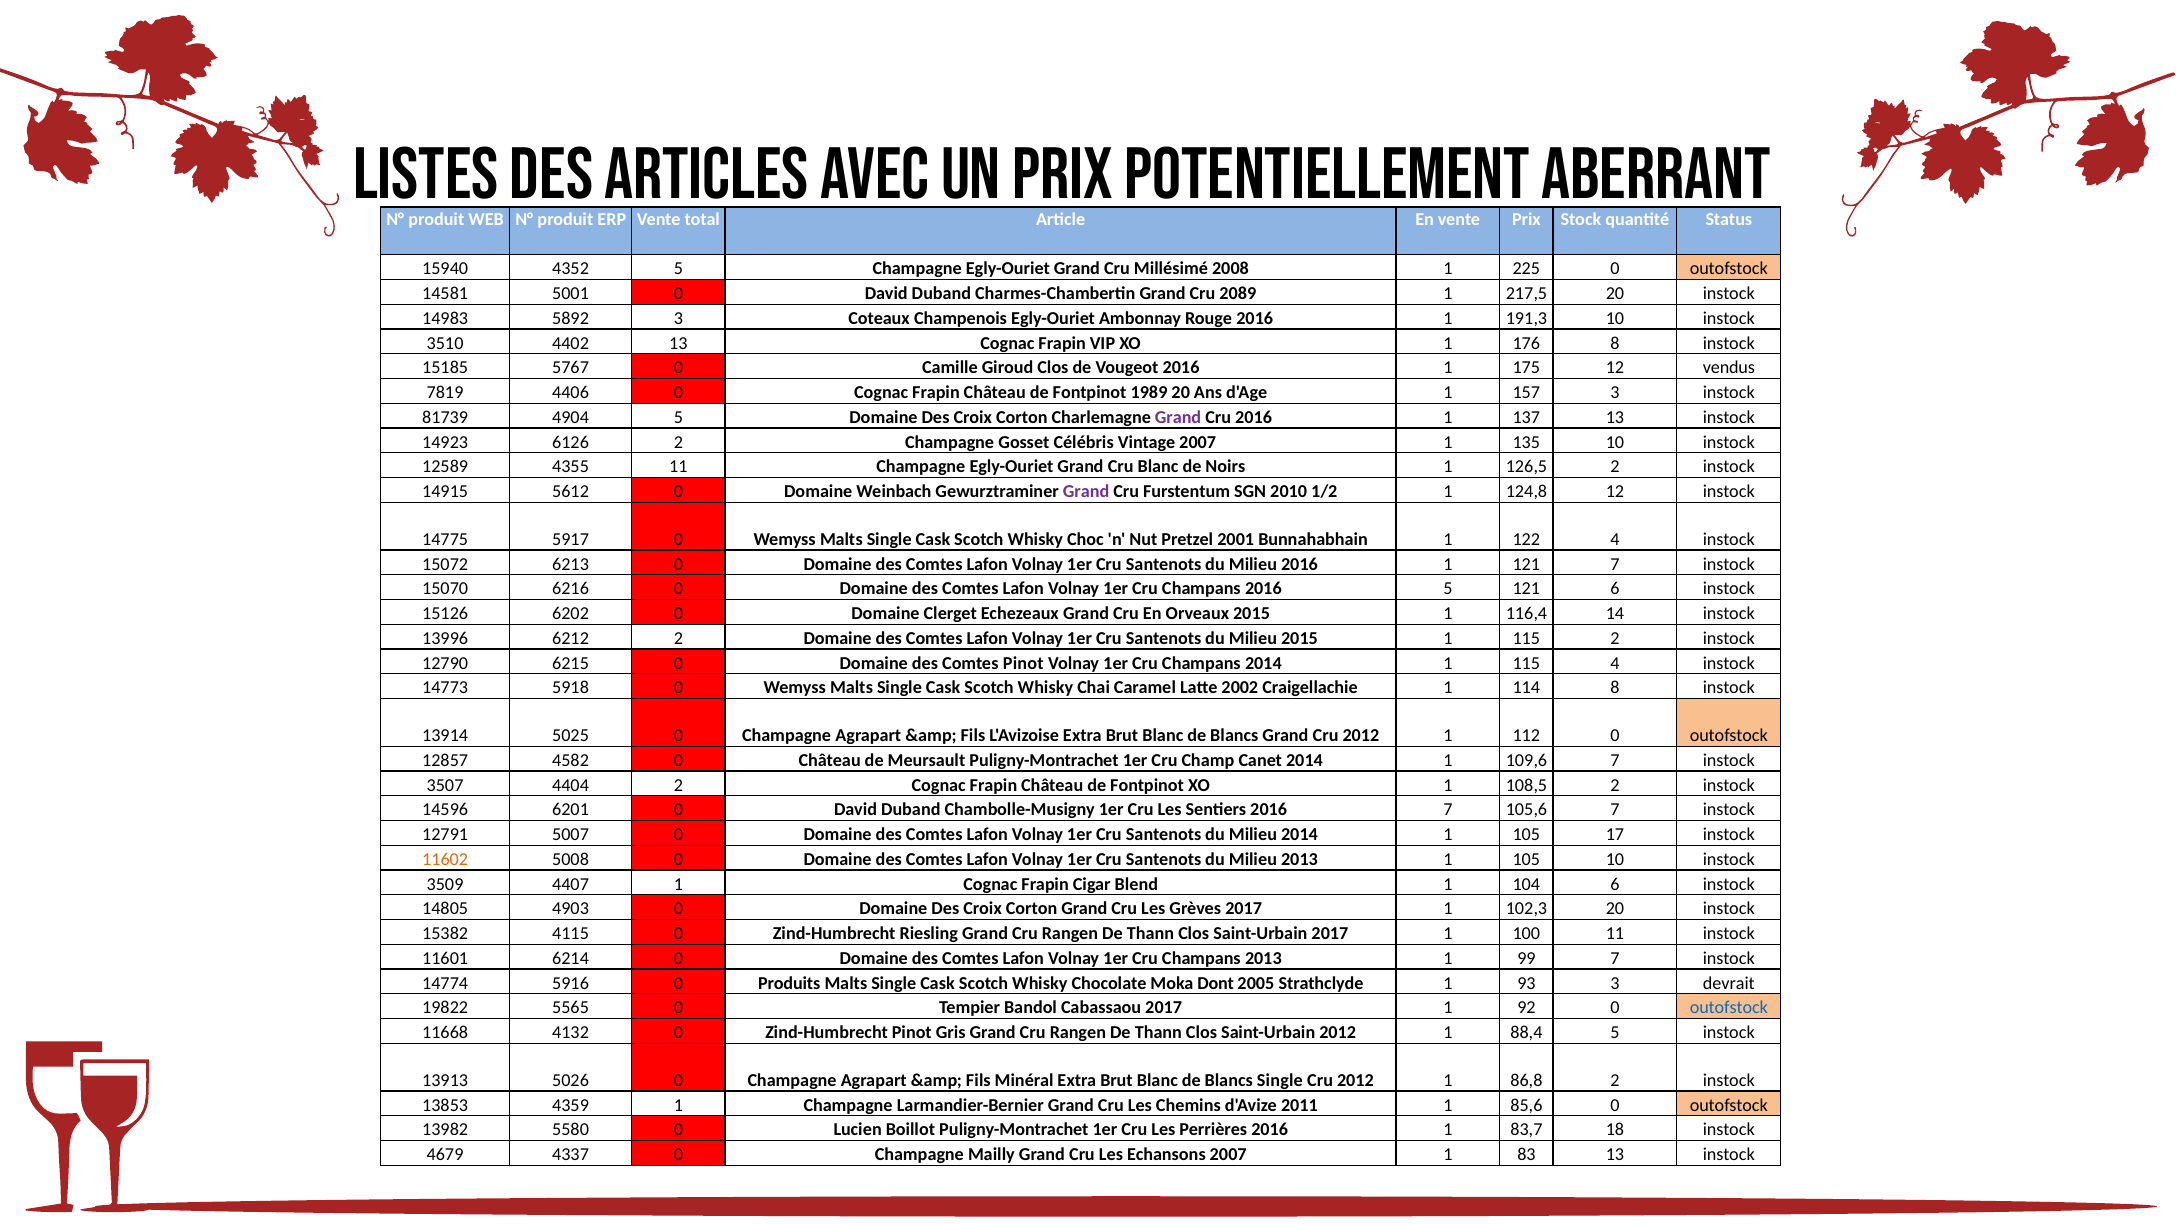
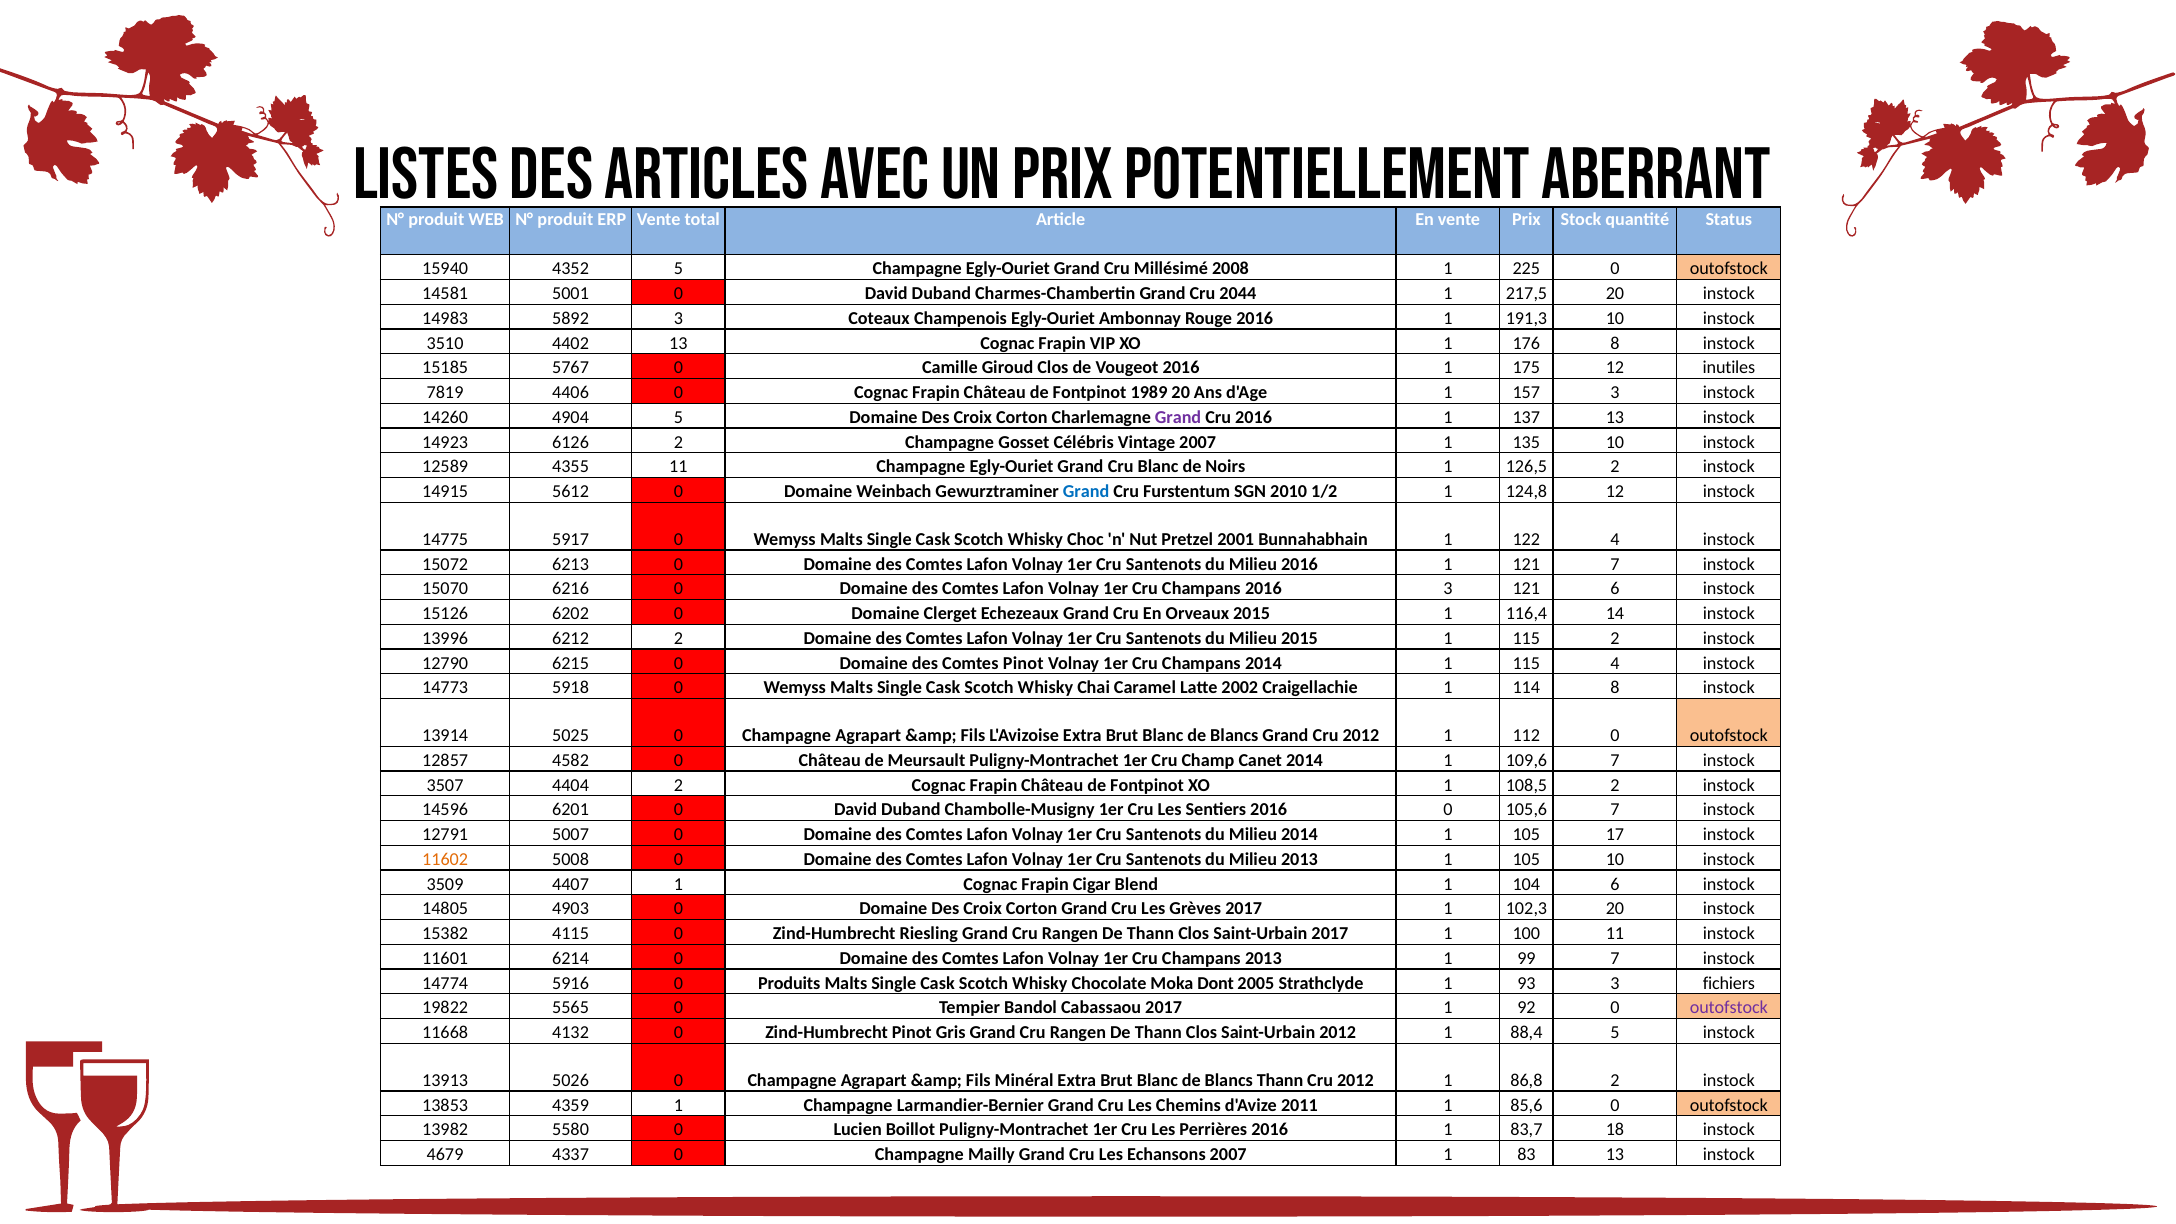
2089: 2089 -> 2044 (1238, 294)
vendus: vendus -> inutiles (1729, 368)
81739: 81739 -> 14260 (445, 417)
Grand colour: purple -> blue (1086, 492)
2016 5: 5 -> 3 (1448, 589)
2016 7: 7 -> 0 (1448, 810)
devrait: devrait -> fichiers (1729, 983)
outofstock colour: blue -> purple (1729, 1008)
Blancs Single: Single -> Thann (1280, 1080)
